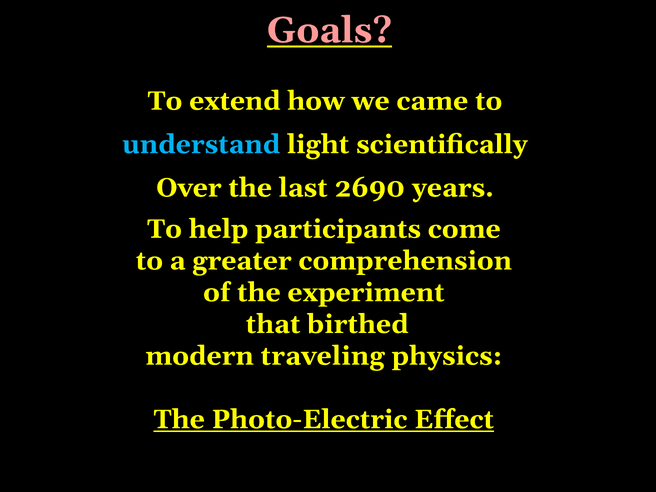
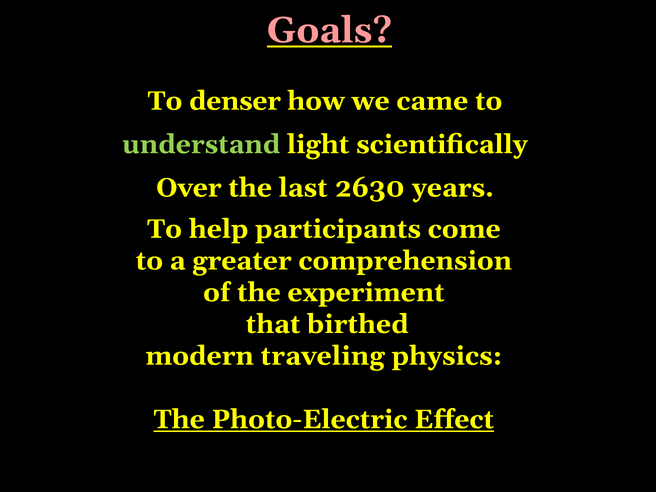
extend: extend -> denser (235, 101)
understand colour: light blue -> light green (201, 145)
2690: 2690 -> 2630 (370, 188)
